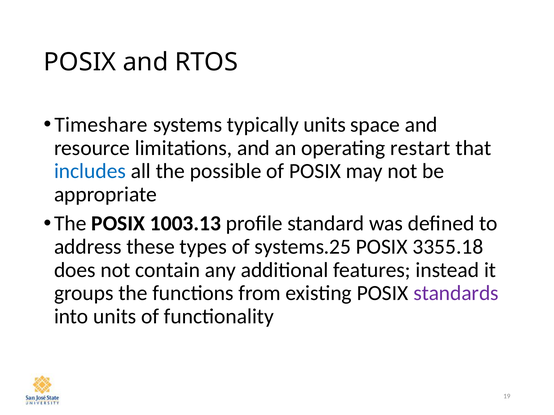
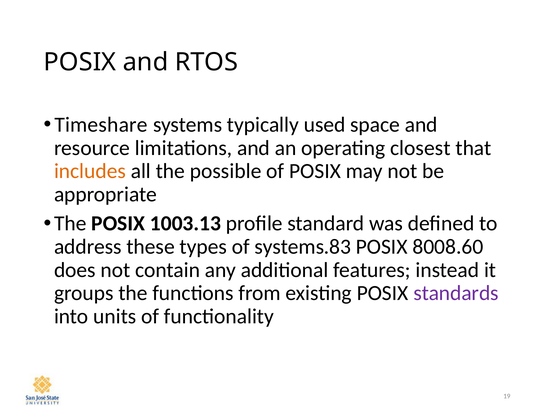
typically units: units -> used (325, 125)
restart: restart -> closest (420, 148)
includes colour: blue -> orange (90, 171)
systems.25: systems.25 -> systems.83 (303, 247)
3355.18: 3355.18 -> 8008.60 (448, 247)
